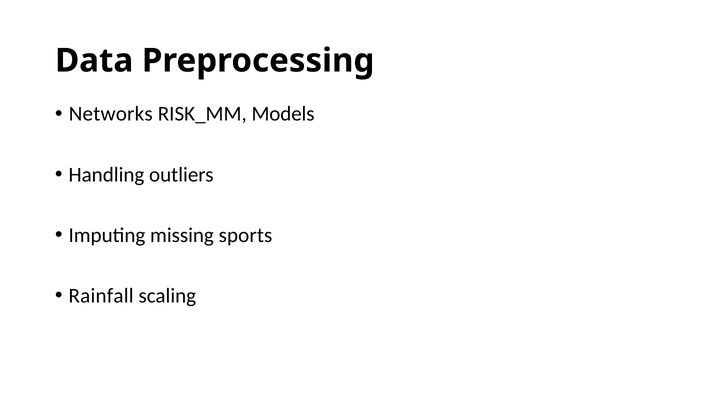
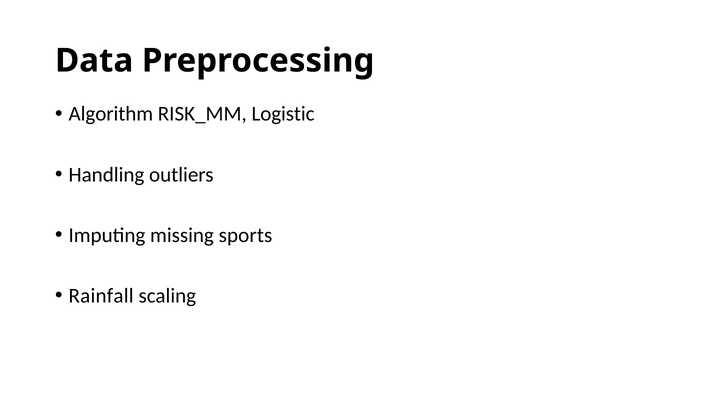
Networks: Networks -> Algorithm (111, 114)
Models: Models -> Logistic (283, 114)
